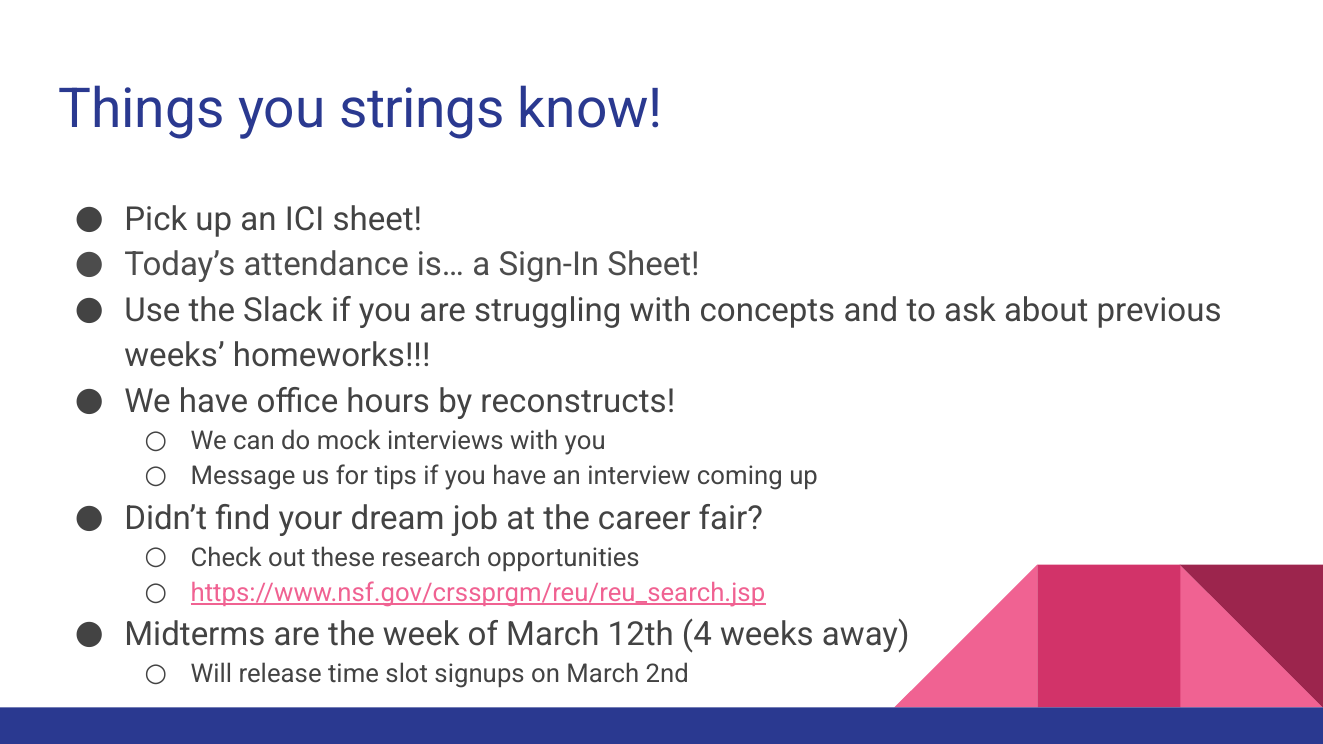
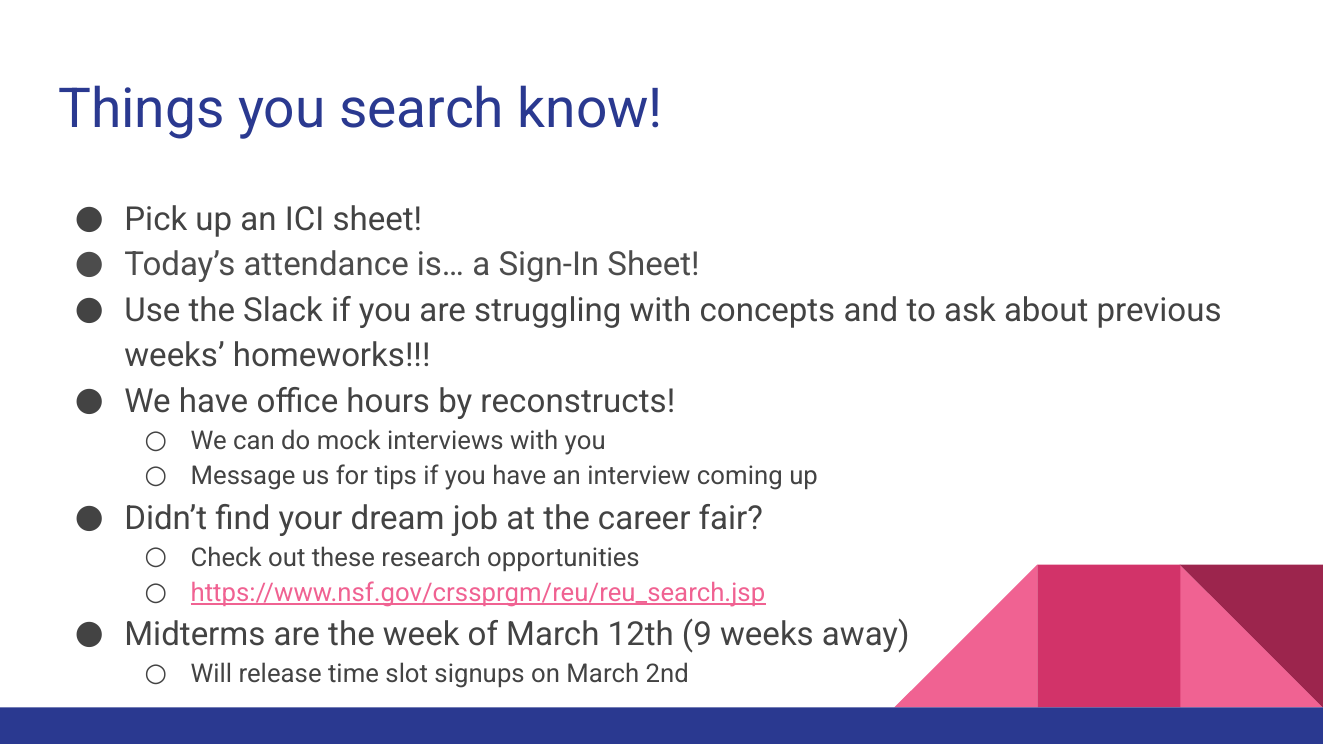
strings: strings -> search (422, 109)
4: 4 -> 9 (697, 635)
